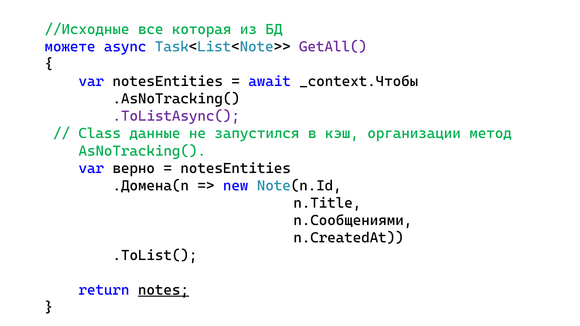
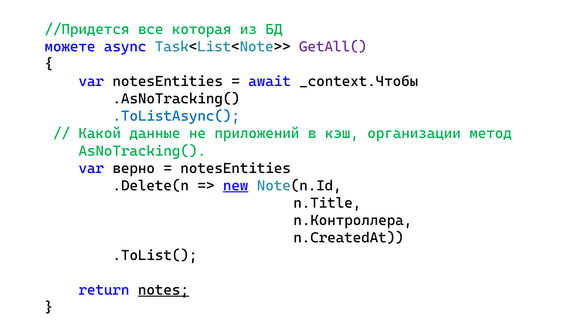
//Исходные: //Исходные -> //Придется (87, 29)
.ToListAsync( colour: purple -> blue (176, 116)
Class: Class -> Какой (100, 134)
запустился: запустился -> приложений (257, 134)
.Домена(n: .Домена(n -> .Delete(n (151, 186)
new underline: none -> present (236, 186)
n.Сообщениями: n.Сообщениями -> n.Контроллера (353, 221)
